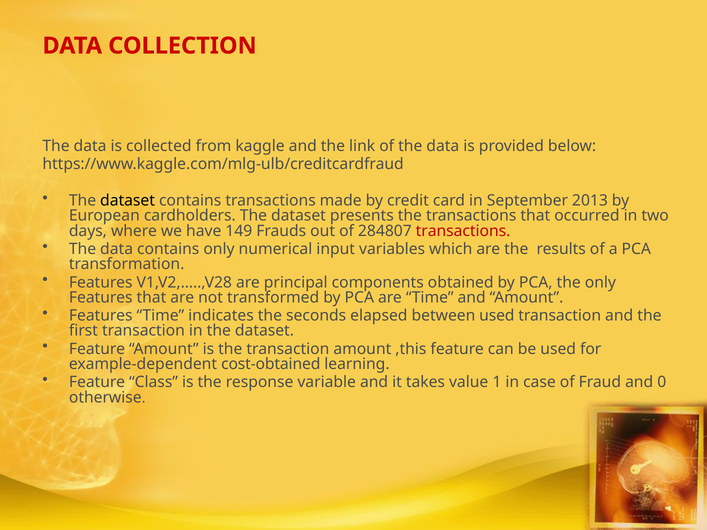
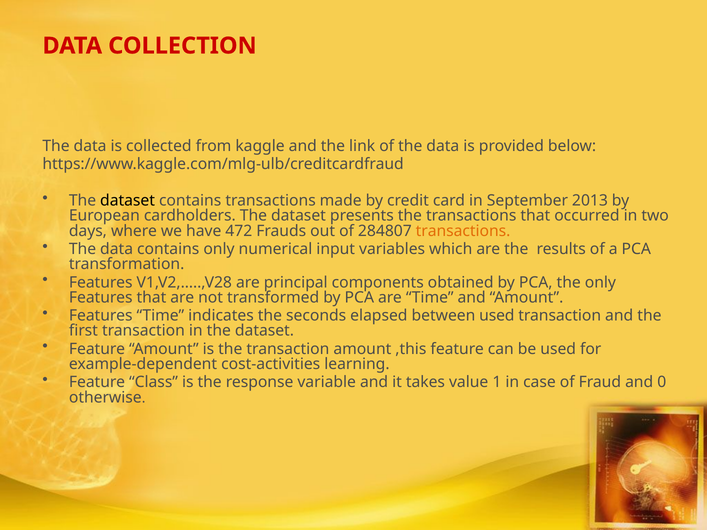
149: 149 -> 472 (239, 231)
transactions colour: red -> orange (463, 231)
cost-obtained: cost-obtained -> cost-activities (271, 364)
